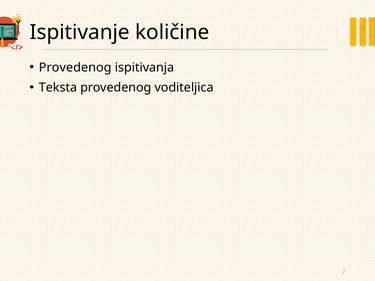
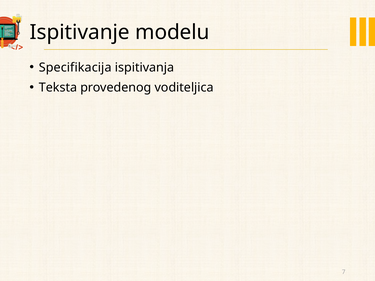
količine: količine -> modelu (172, 32)
Provedenog: Provedenog -> Specifikacija (75, 67)
